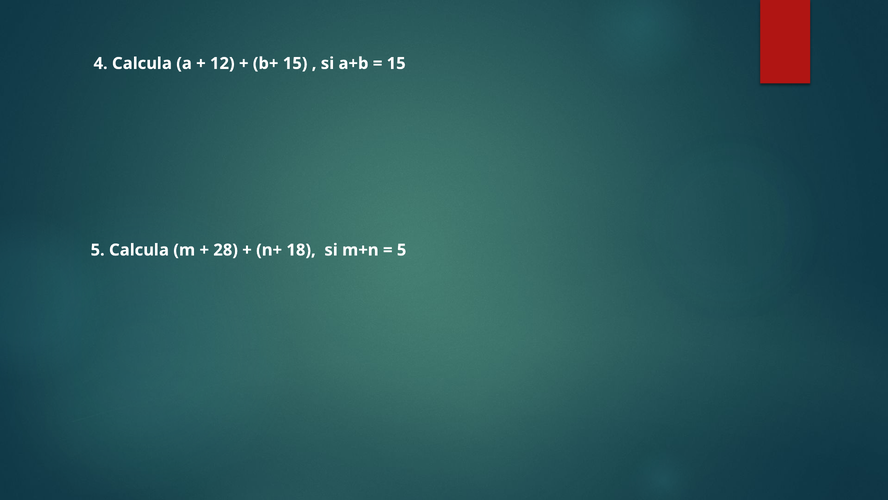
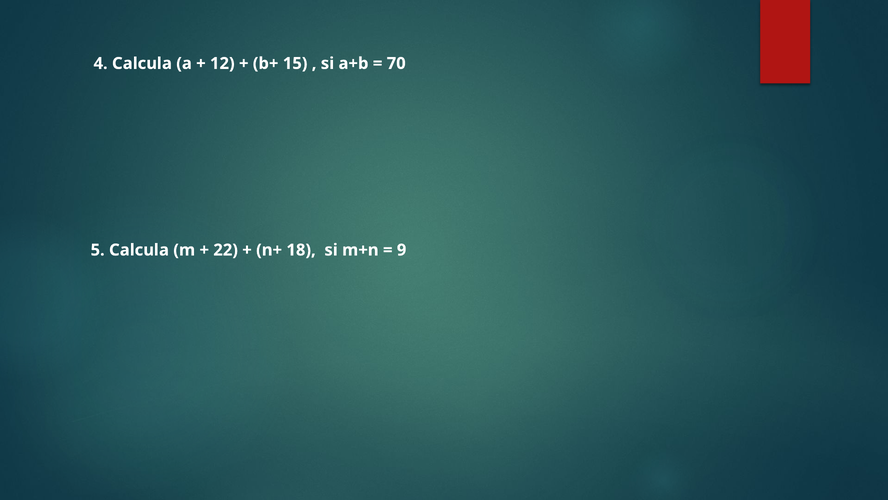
15: 15 -> 70 (396, 63)
28: 28 -> 22 (226, 250)
5: 5 -> 9 (402, 250)
